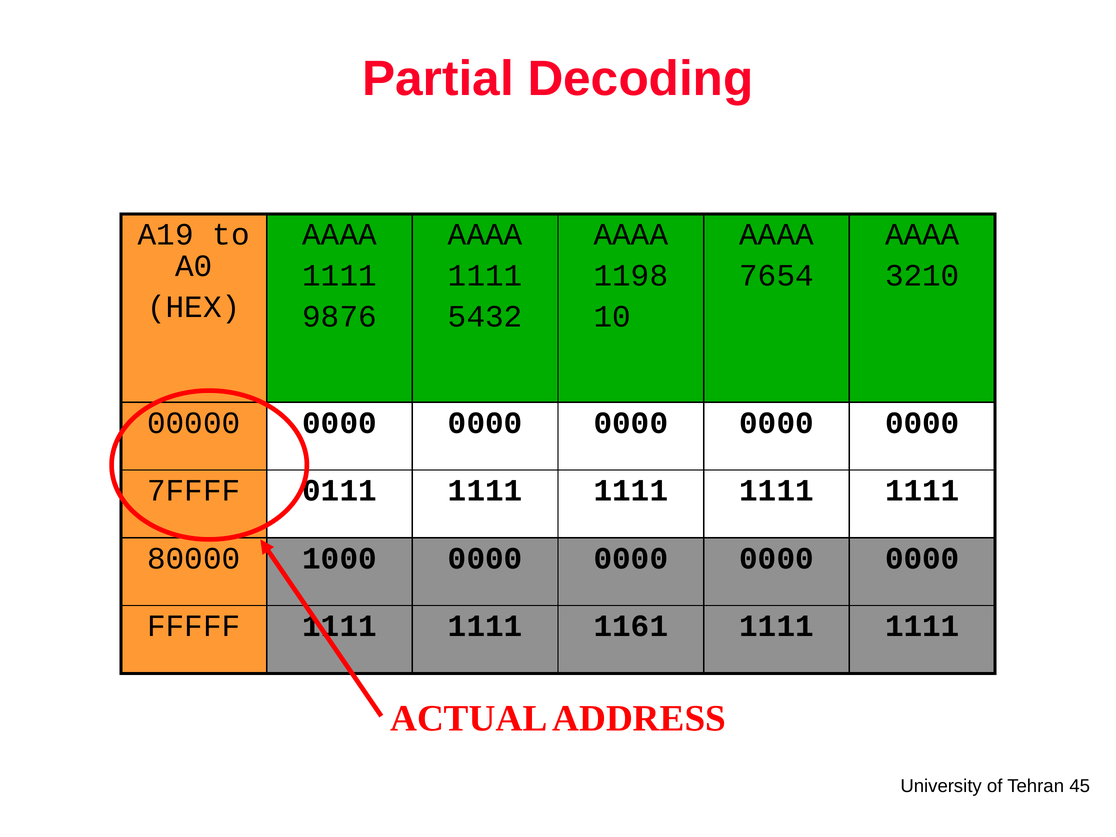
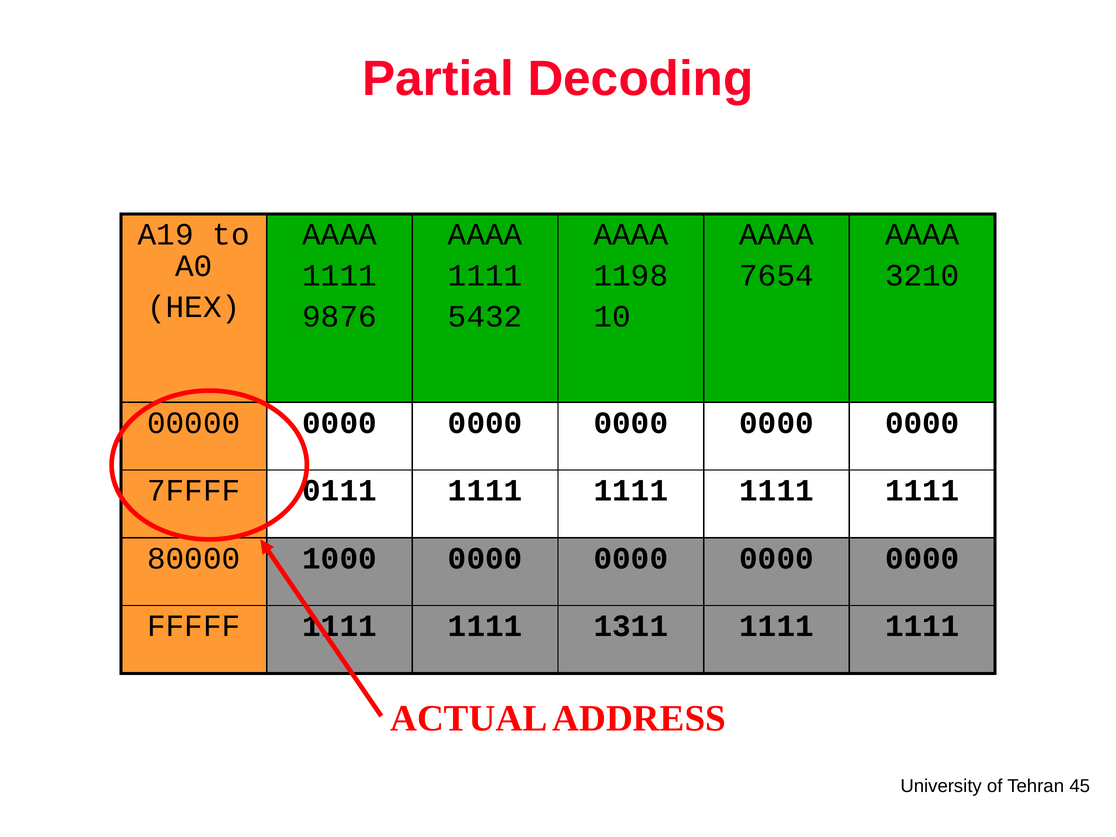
1161: 1161 -> 1311 (631, 626)
